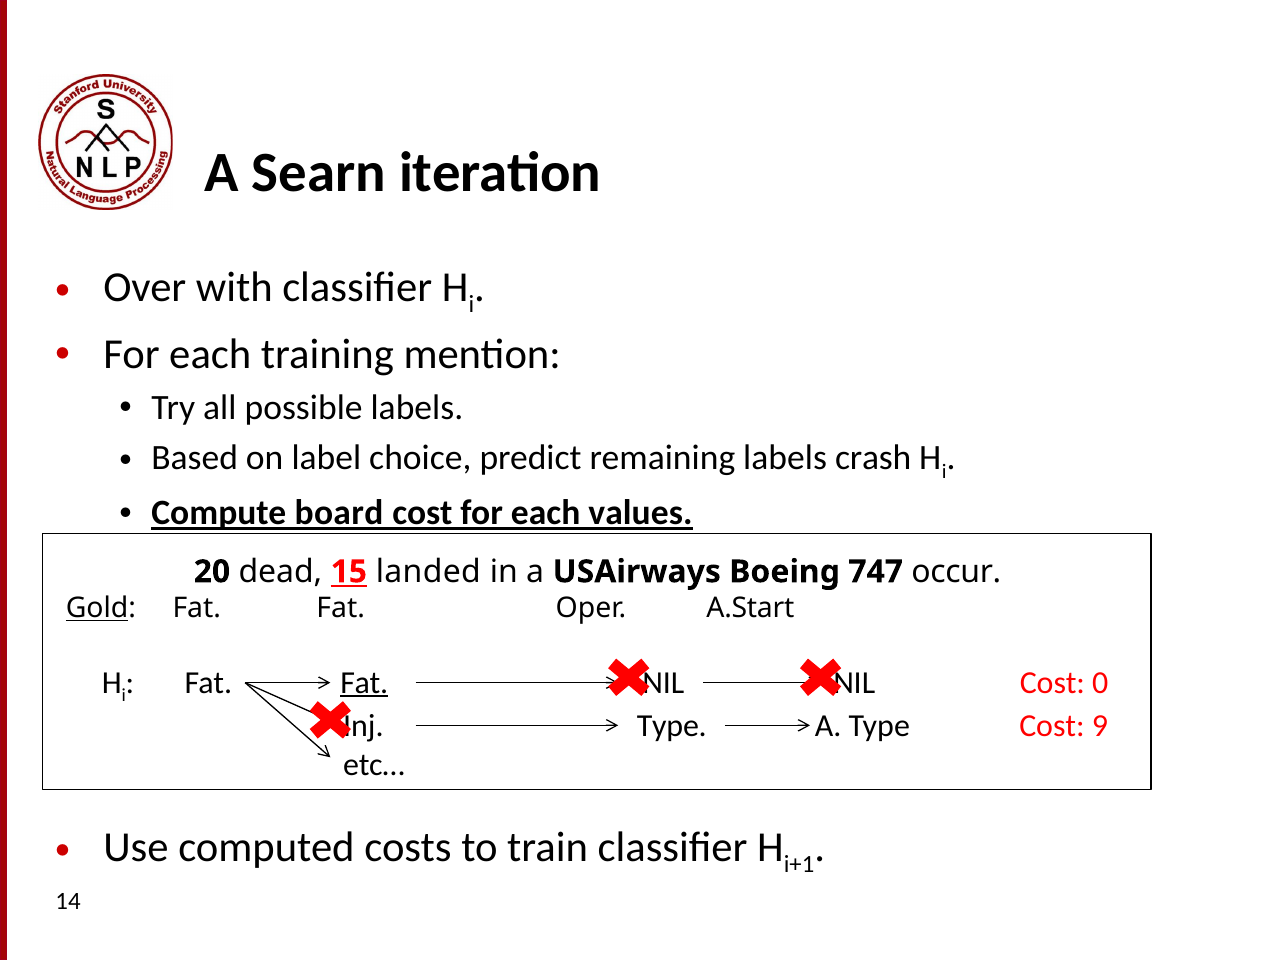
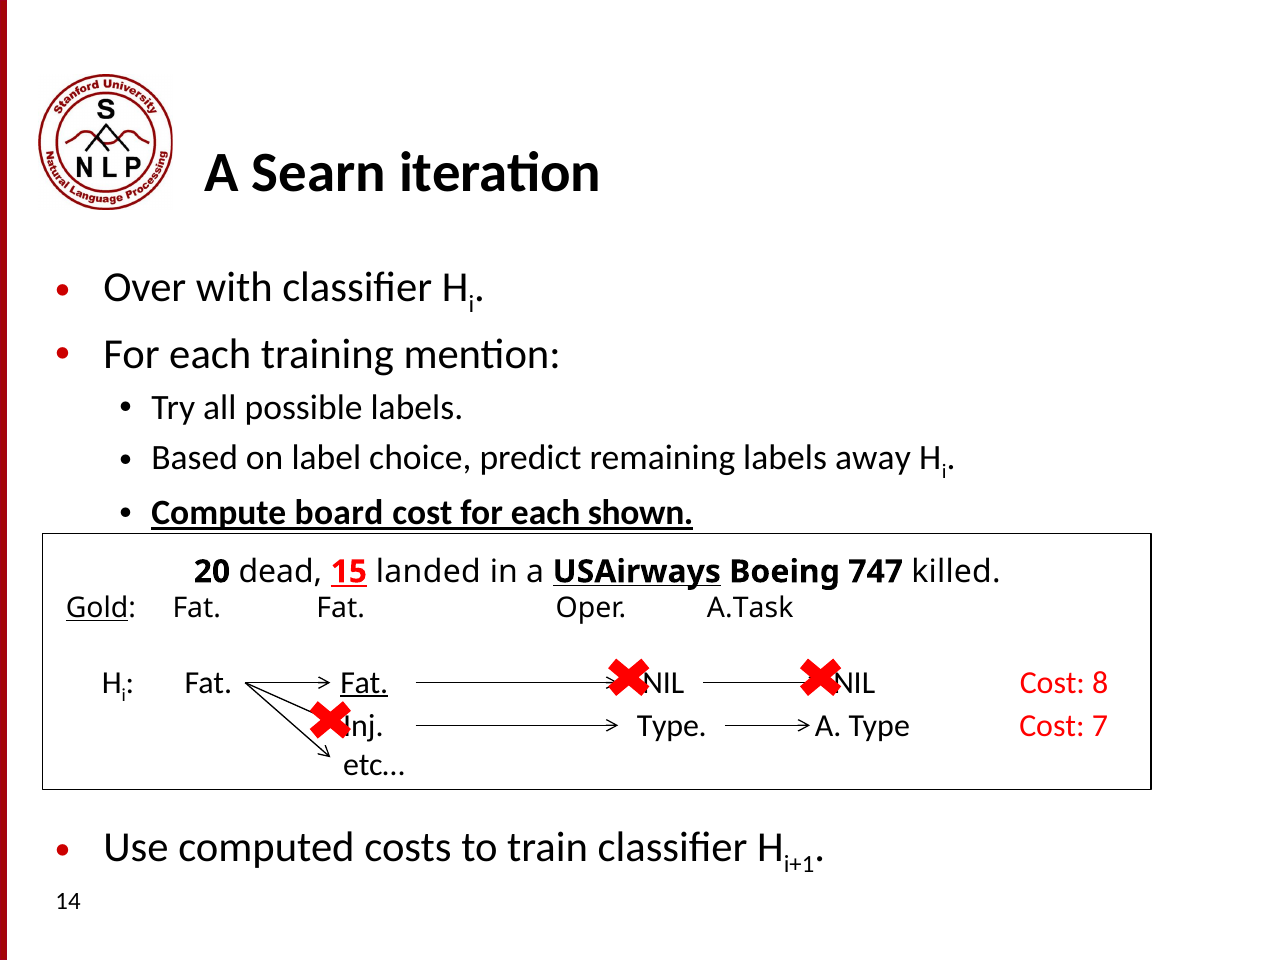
crash: crash -> away (873, 457)
values: values -> shown (641, 513)
USAirways underline: none -> present (637, 571)
occur: occur -> killed (956, 571)
A.Start: A.Start -> A.Task (750, 607)
0: 0 -> 8 (1100, 682)
9: 9 -> 7 (1100, 726)
